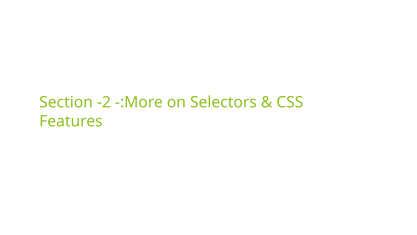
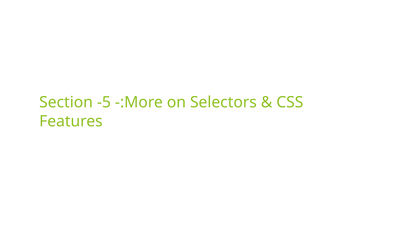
-2: -2 -> -5 (104, 102)
